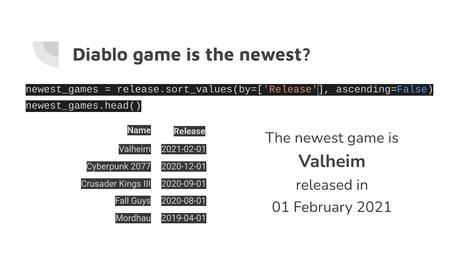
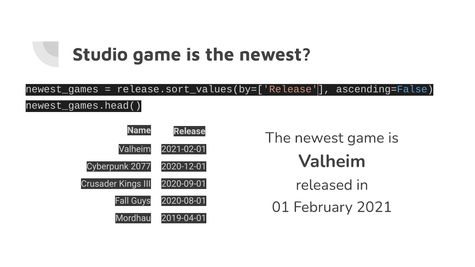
Diablo: Diablo -> Studio (100, 55)
